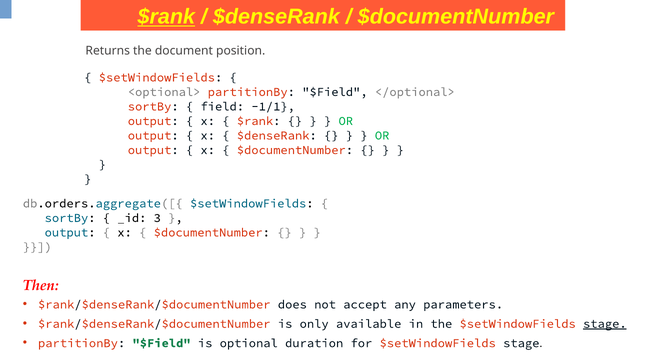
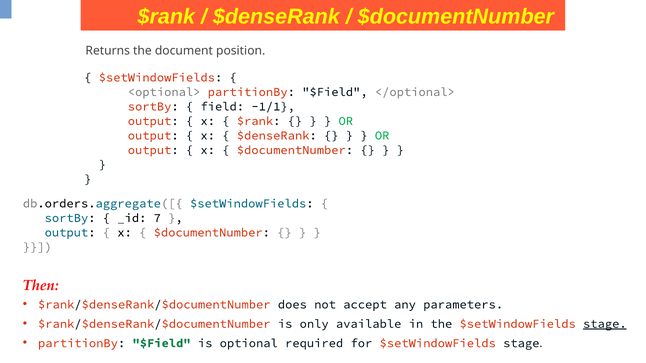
$rank underline: present -> none (166, 17)
3: 3 -> 7 (157, 218)
duration: duration -> required (314, 343)
